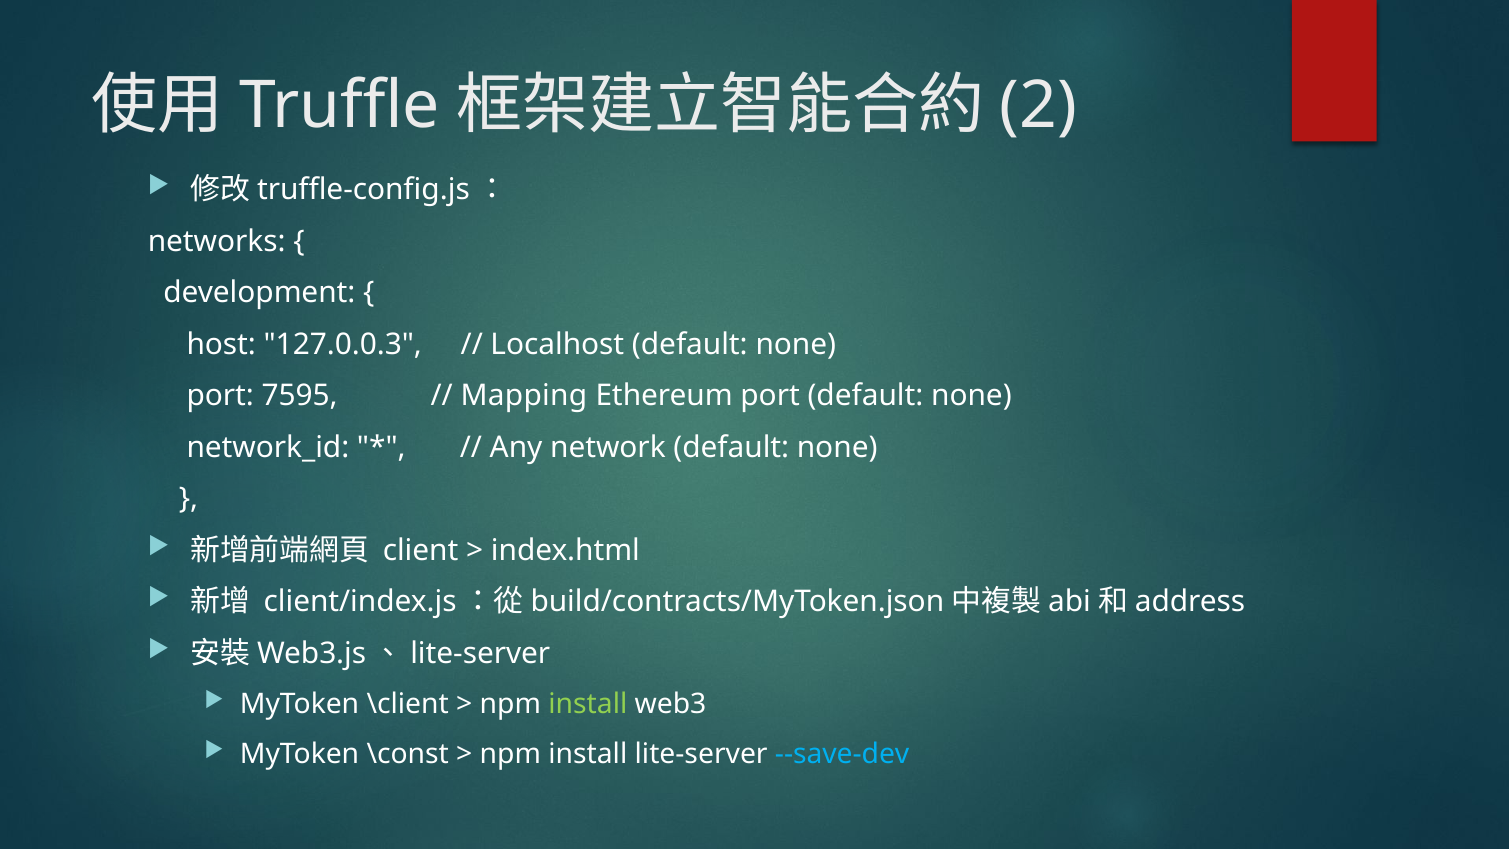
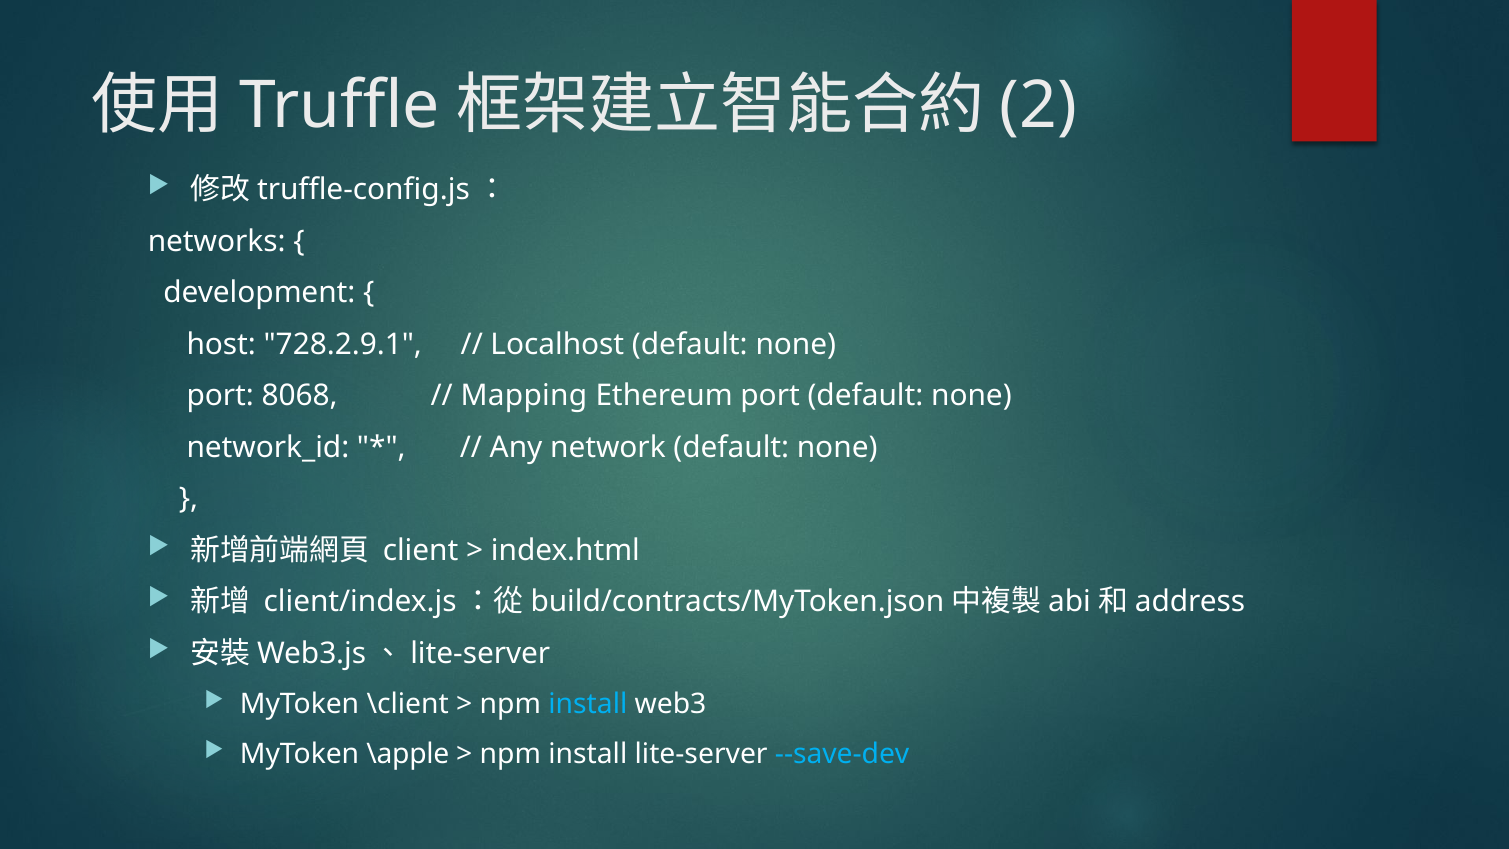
127.0.0.3: 127.0.0.3 -> 728.2.9.1 (343, 344)
7595: 7595 -> 8068 (300, 396)
install colour: light green -> light blue (588, 704)
\const: \const -> \apple (408, 754)
